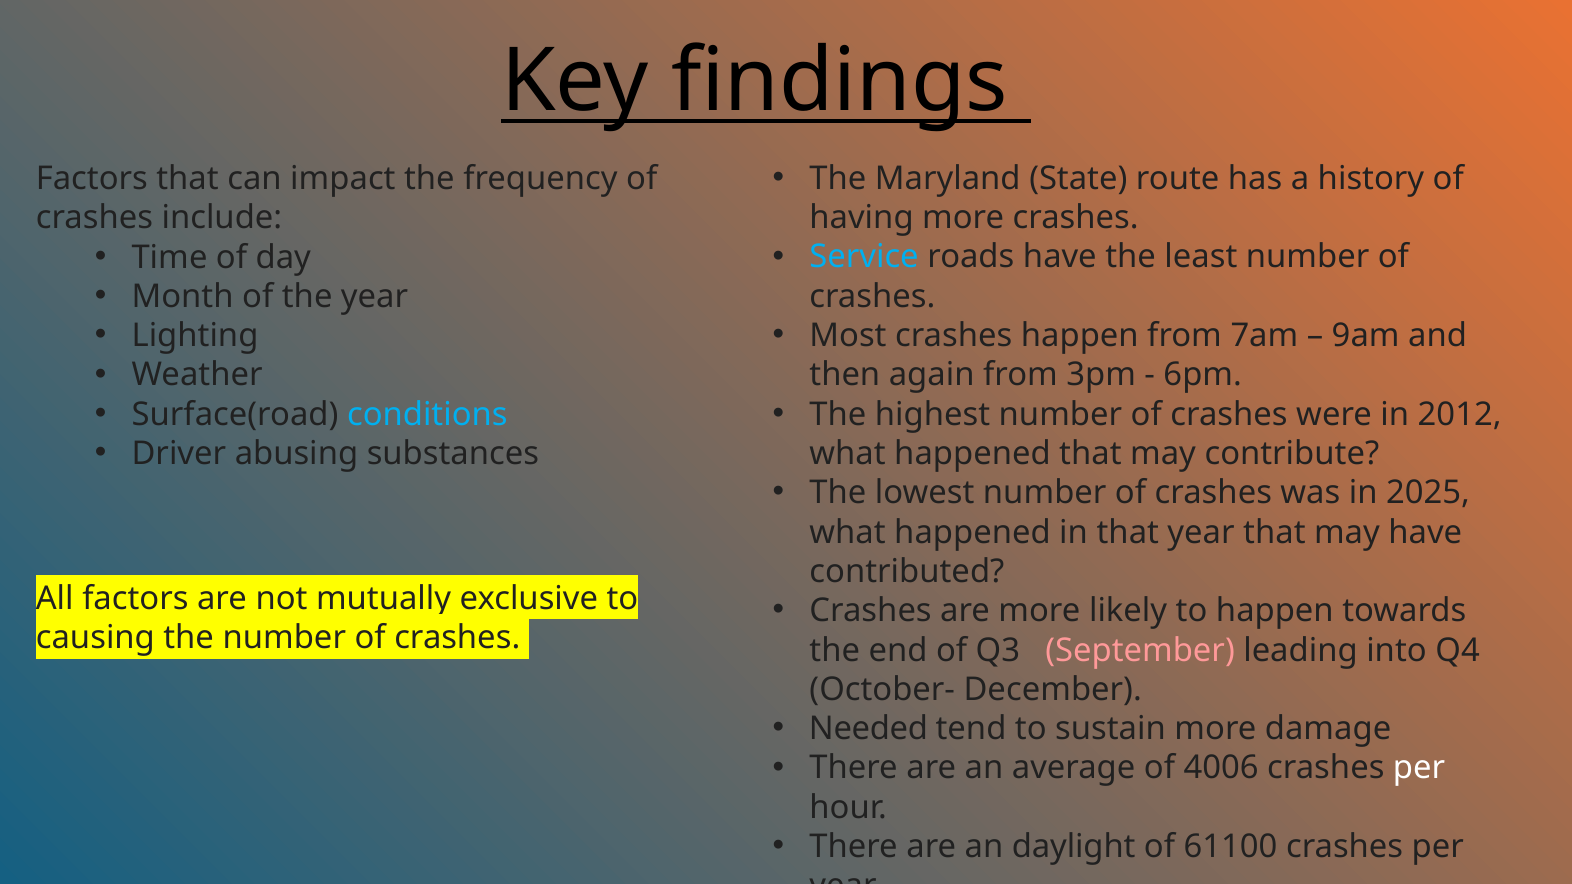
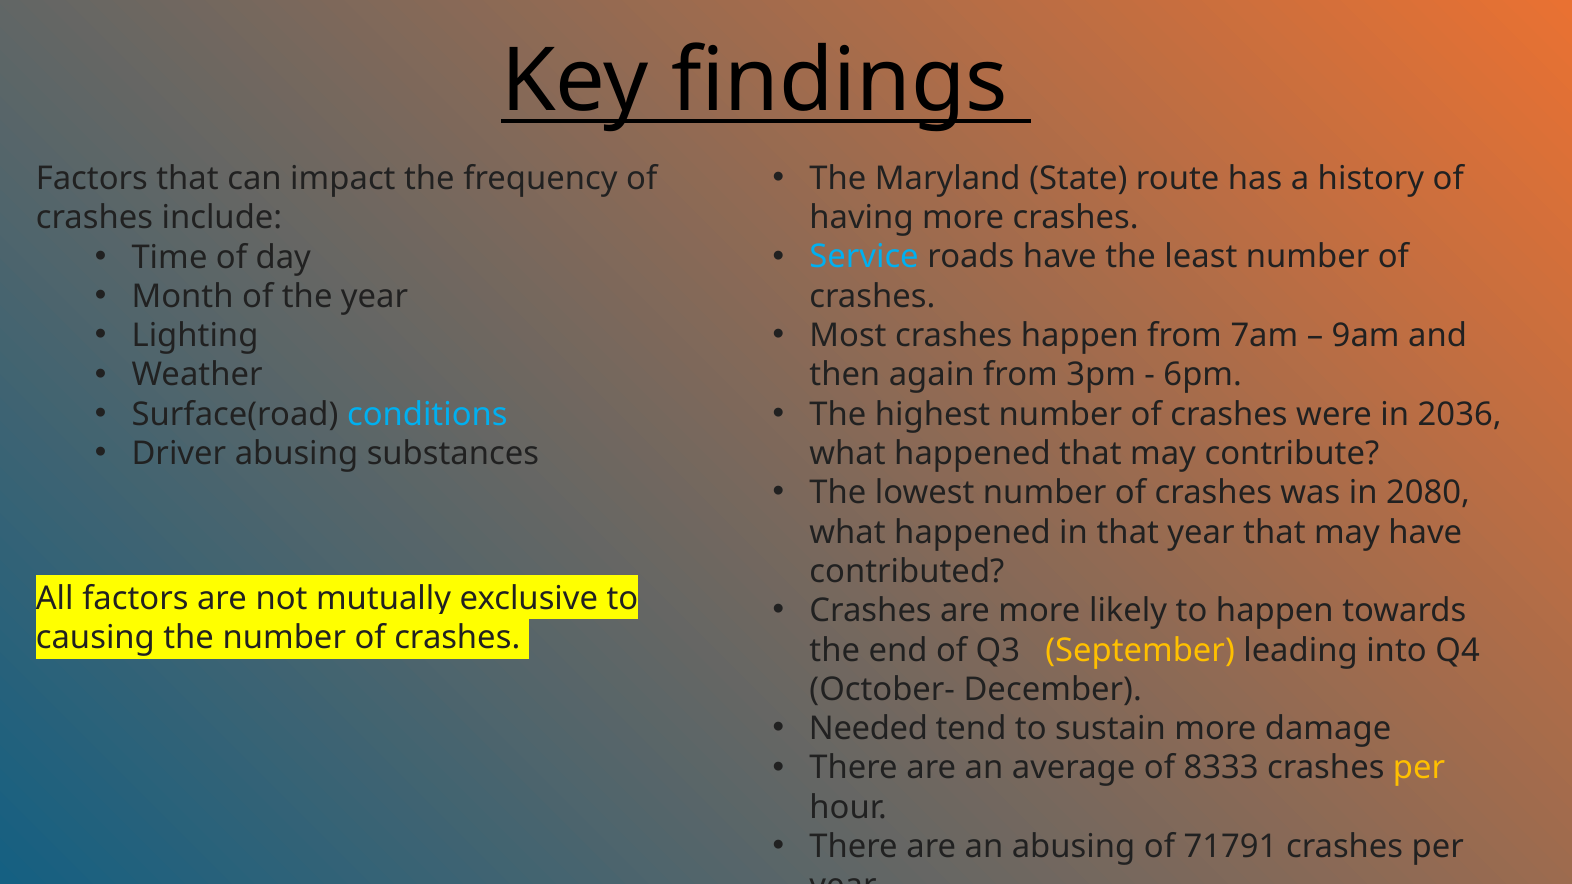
2012: 2012 -> 2036 (1460, 415)
2025: 2025 -> 2080 (1428, 493)
September colour: pink -> yellow (1140, 650)
4006: 4006 -> 8333 (1221, 768)
per colour: white -> yellow (1419, 768)
an daylight: daylight -> abusing (1074, 847)
61100: 61100 -> 71791 (1230, 847)
